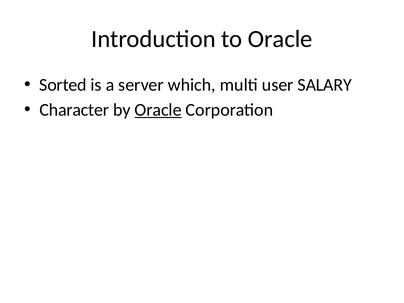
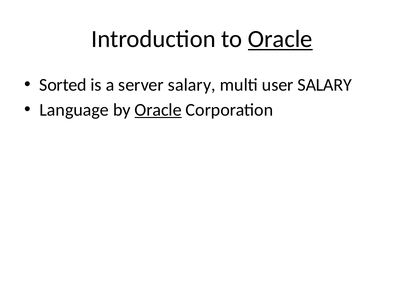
Oracle underline: none -> present (280, 39)
server which: which -> salary (192, 85)
Character: Character -> Language (74, 110)
